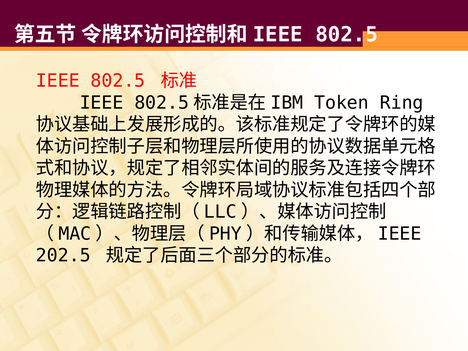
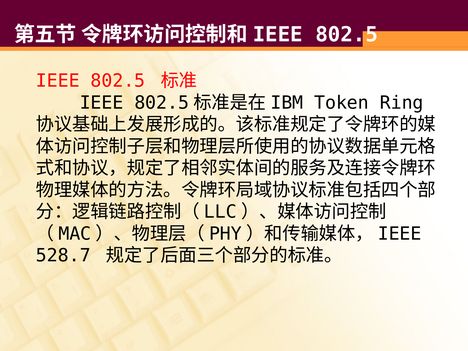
202.5: 202.5 -> 528.7 (63, 256)
